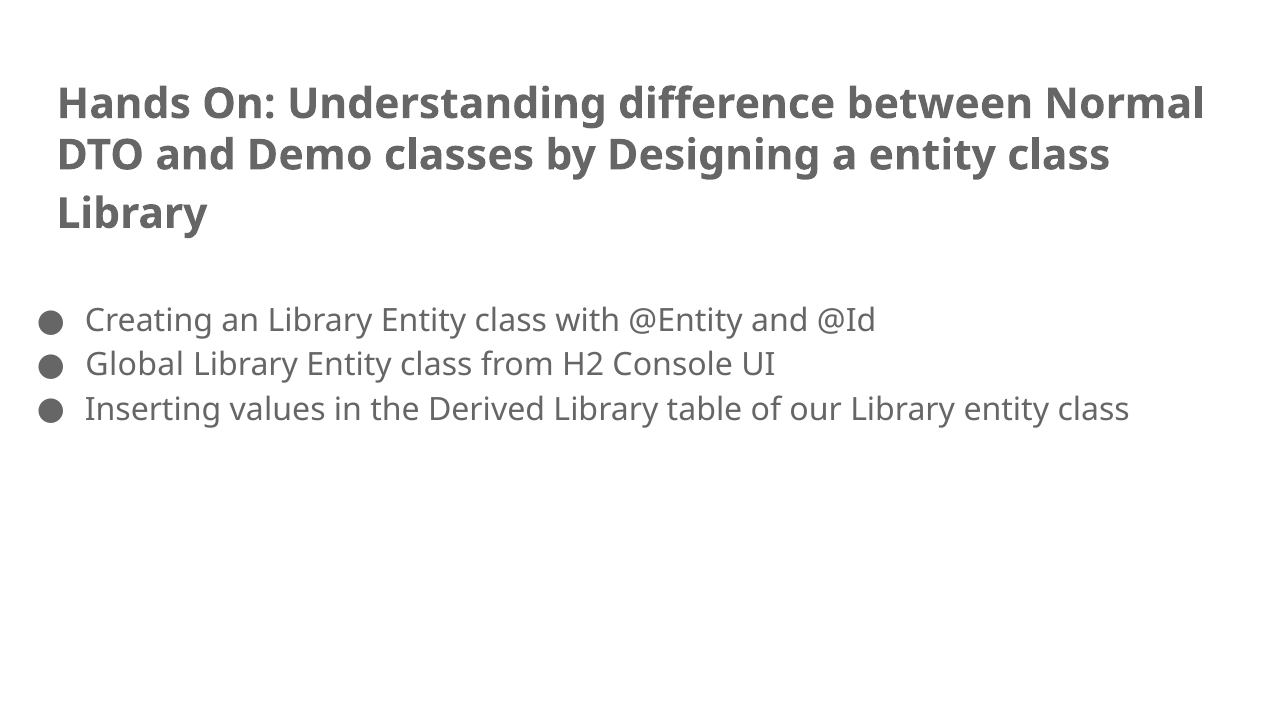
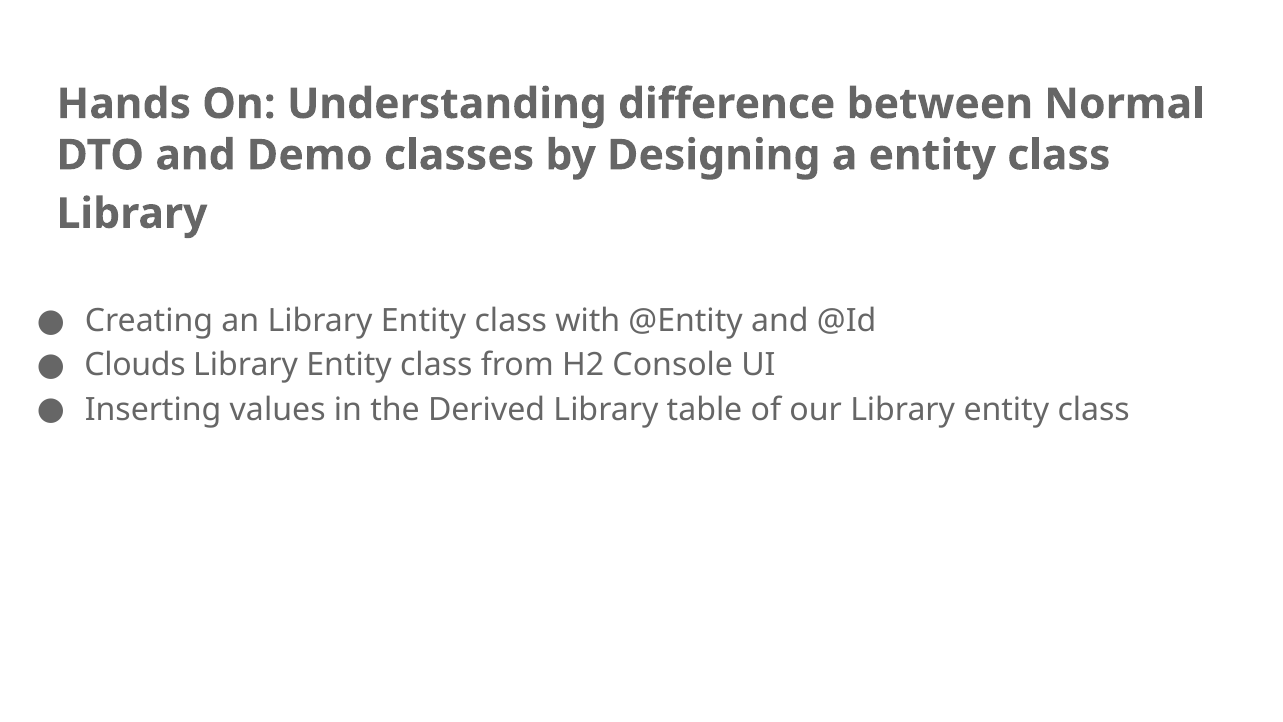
Global: Global -> Clouds (135, 365)
